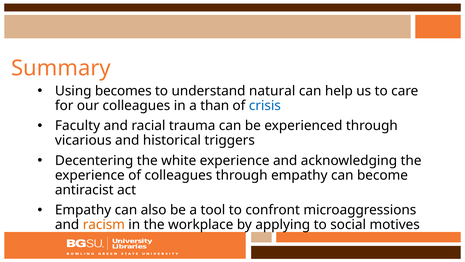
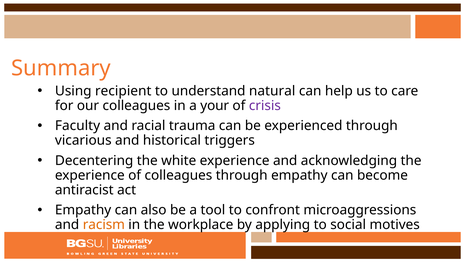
becomes: becomes -> recipient (123, 91)
than: than -> your (215, 105)
crisis colour: blue -> purple (265, 105)
